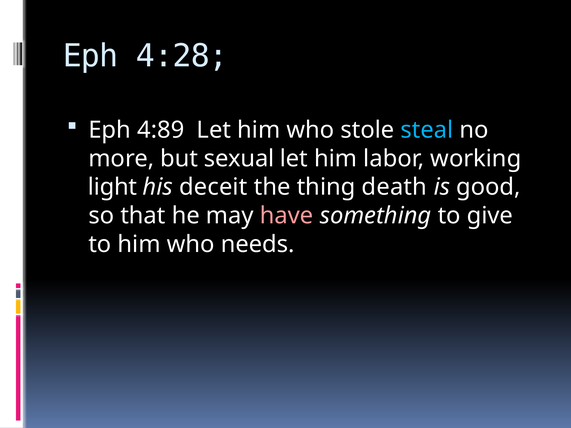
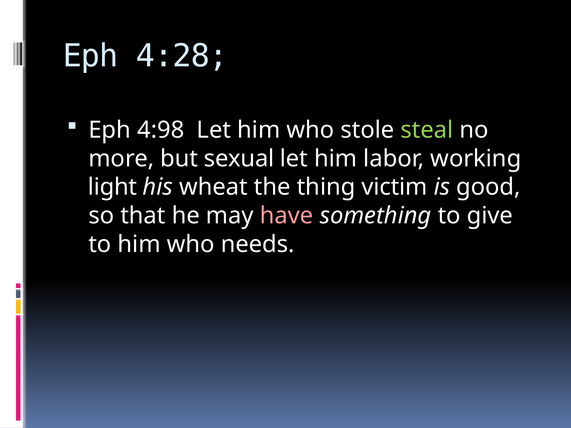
4:89: 4:89 -> 4:98 (161, 130)
steal colour: light blue -> light green (427, 130)
deceit: deceit -> wheat (213, 187)
death: death -> victim (395, 187)
